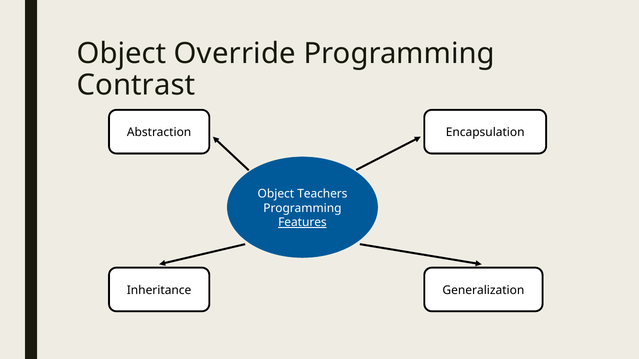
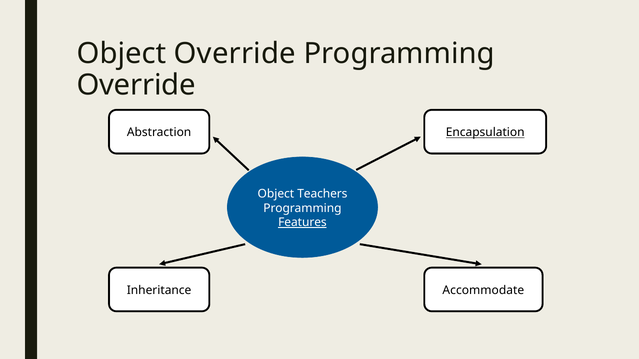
Contrast: Contrast -> Override (136, 85)
Encapsulation underline: none -> present (485, 133)
Generalization: Generalization -> Accommodate (483, 291)
